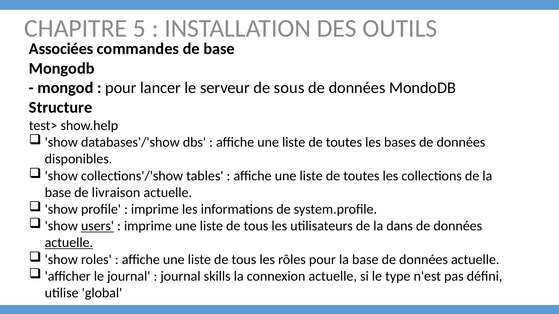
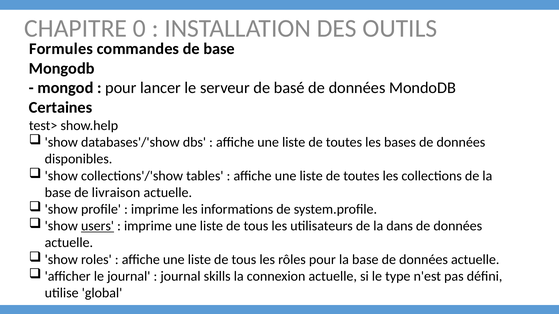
5: 5 -> 0 (139, 28)
Associées: Associées -> Formules (61, 49)
sous: sous -> basé (289, 88)
Structure: Structure -> Certaines (61, 108)
actuelle underline: present -> none (69, 243)
